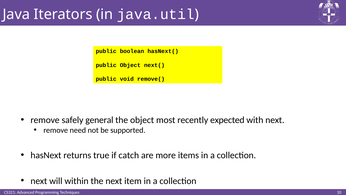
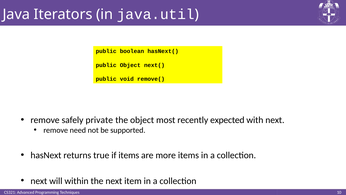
general: general -> private (99, 120)
if catch: catch -> items (129, 155)
